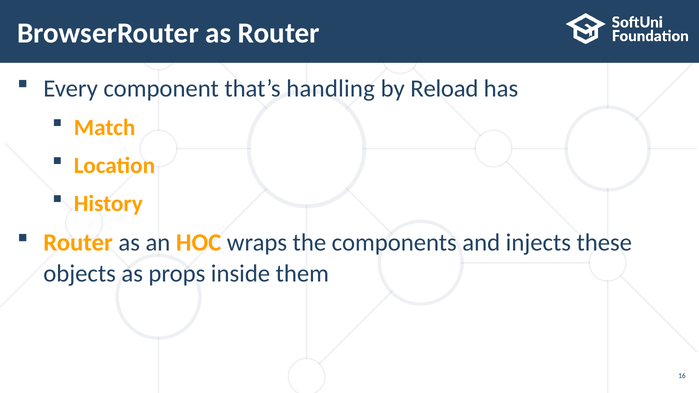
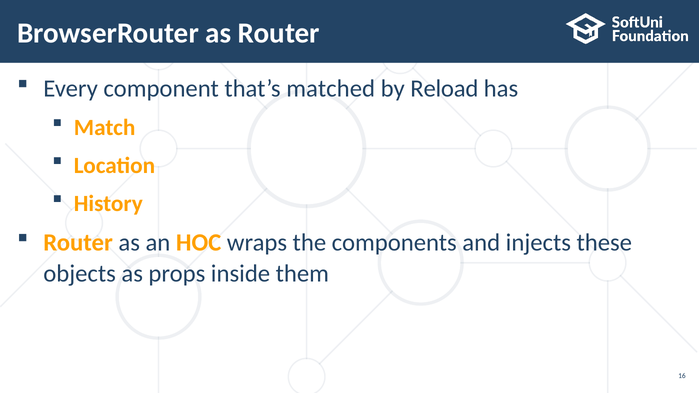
handling: handling -> matched (331, 89)
